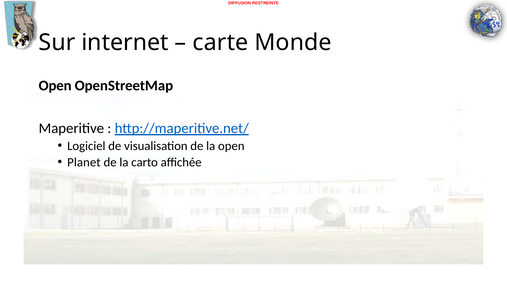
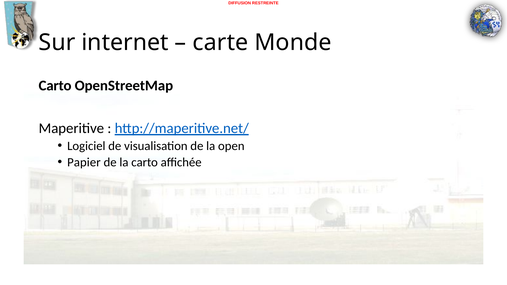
Open: Open -> Carto (55, 86)
Planet: Planet -> Papier (84, 162)
